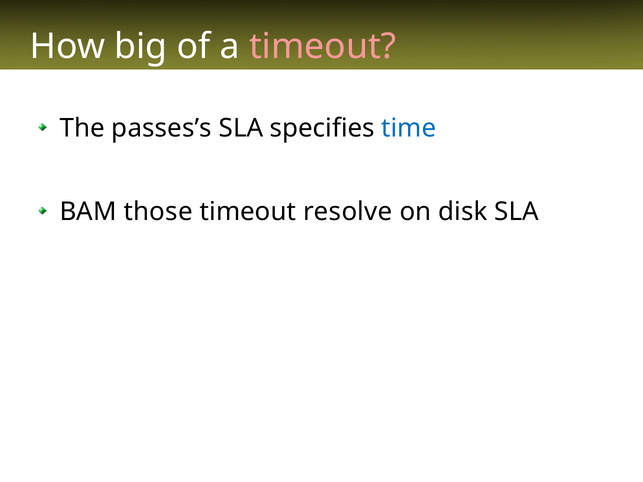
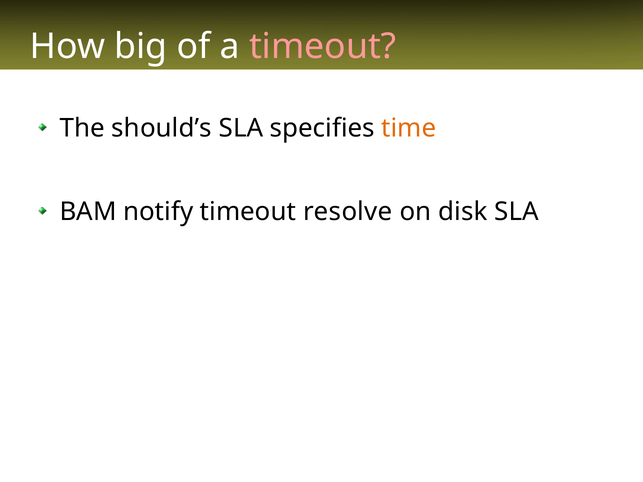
passes’s: passes’s -> should’s (162, 128)
time colour: blue -> orange (409, 128)
those: those -> notify (158, 212)
